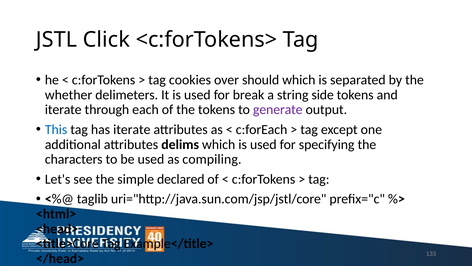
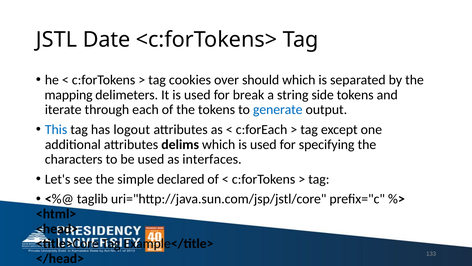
Click: Click -> Date (107, 40)
whether: whether -> mapping (69, 95)
generate colour: purple -> blue (278, 110)
has iterate: iterate -> logout (132, 129)
compiling: compiling -> interfaces (212, 159)
